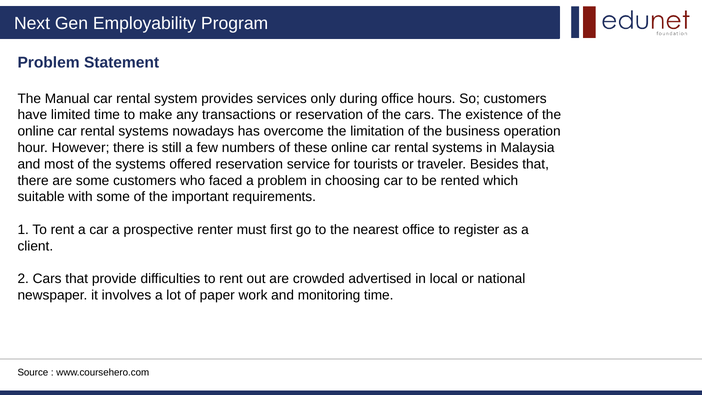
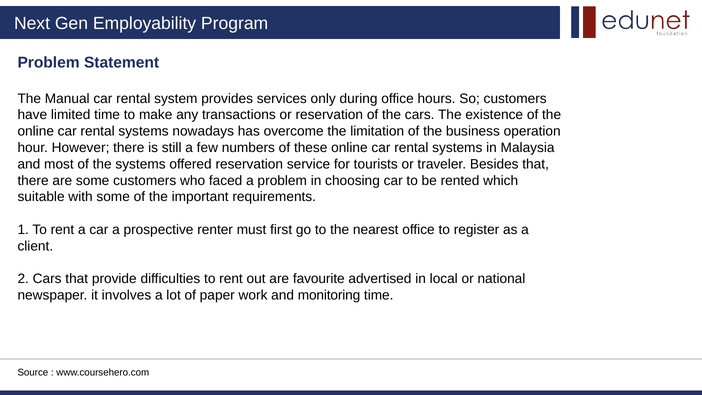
crowded: crowded -> favourite (319, 279)
